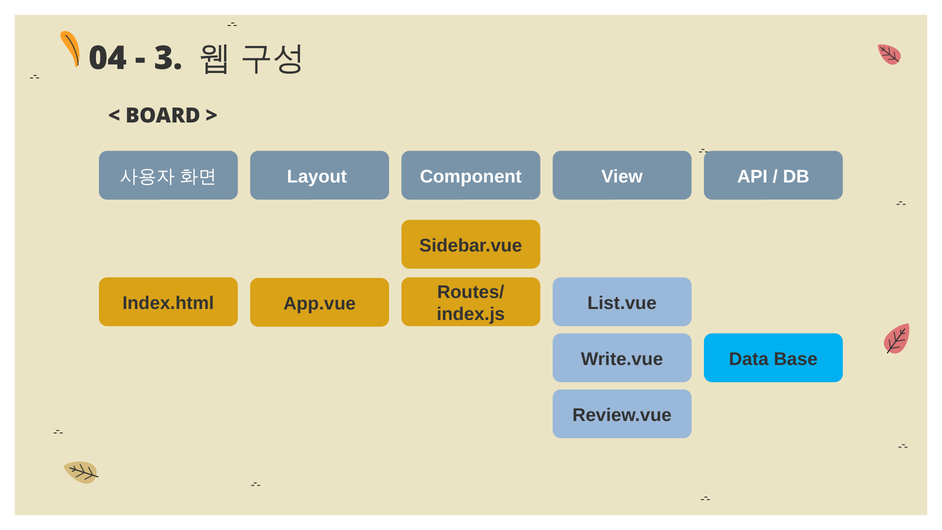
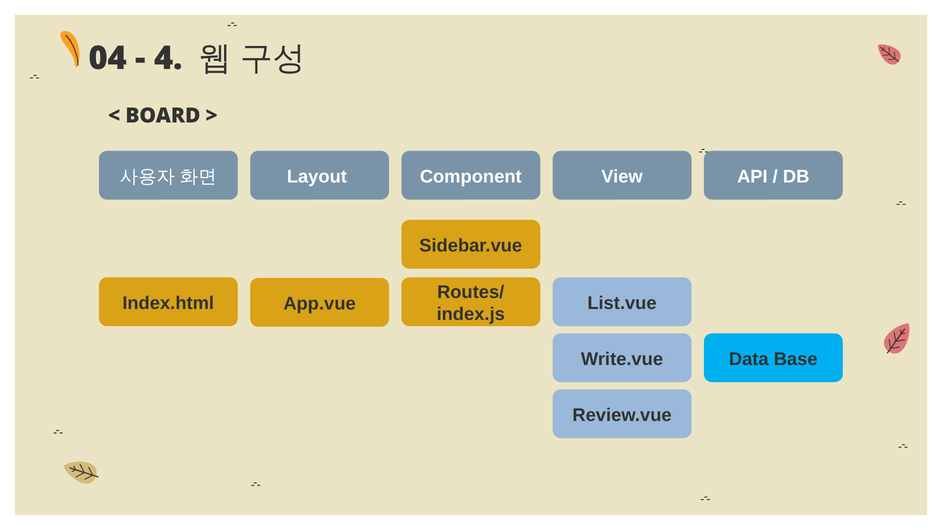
3: 3 -> 4 (168, 59)
